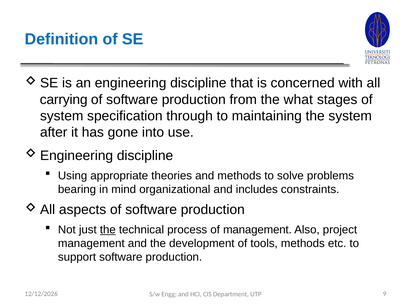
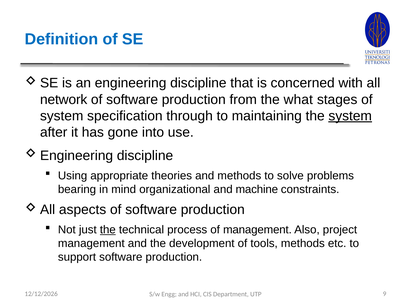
carrying: carrying -> network (64, 100)
system underline: none -> present (350, 116)
includes: includes -> machine (257, 190)
